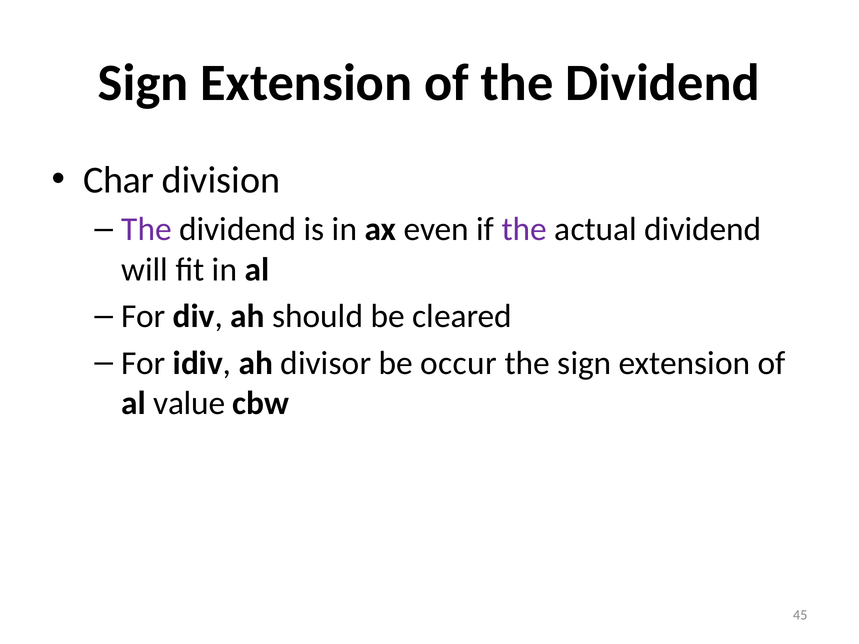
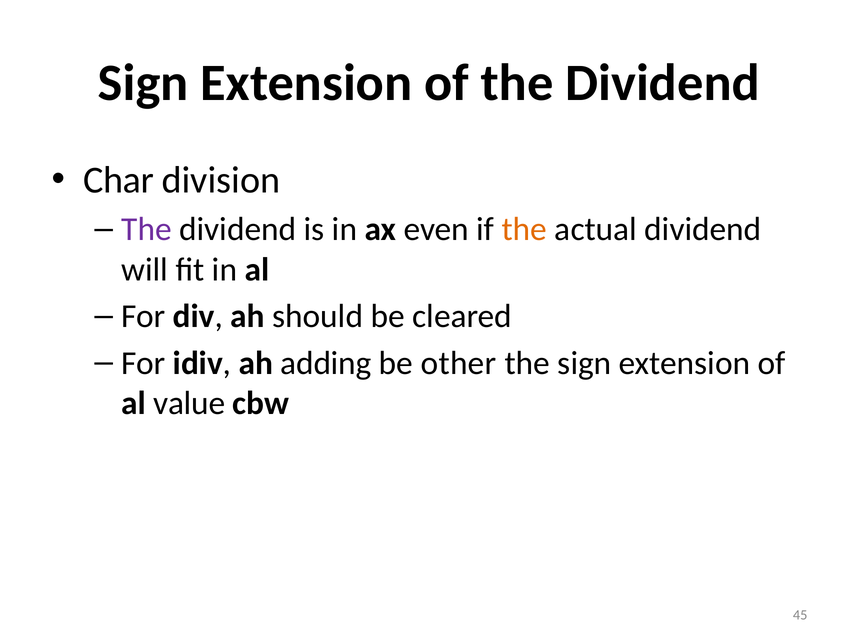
the colour: purple -> orange (524, 230)
divisor: divisor -> adding (326, 363)
occur: occur -> other (459, 363)
